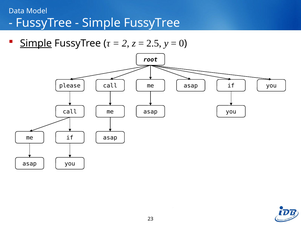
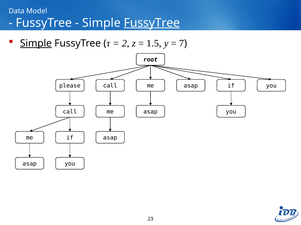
FussyTree underline: none -> present (152, 23)
2.5: 2.5 -> 1.5 (154, 44)
0: 0 -> 7 (181, 44)
